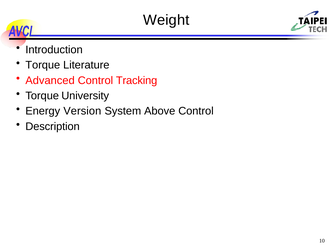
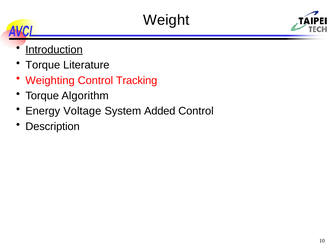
Introduction underline: none -> present (54, 50)
Advanced: Advanced -> Weighting (50, 80)
University: University -> Algorithm (85, 96)
Version: Version -> Voltage (82, 111)
Above: Above -> Added (160, 111)
